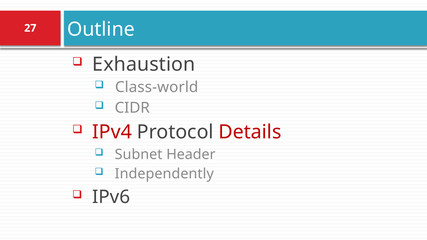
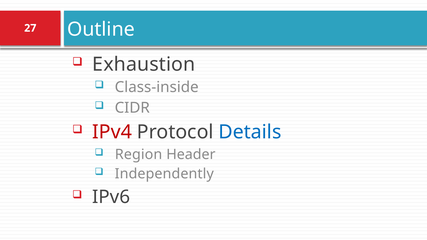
Class-world: Class-world -> Class-inside (157, 87)
Details colour: red -> blue (250, 132)
Subnet: Subnet -> Region (139, 154)
